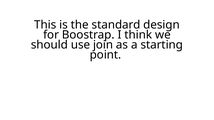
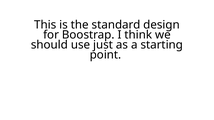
join: join -> just (103, 45)
